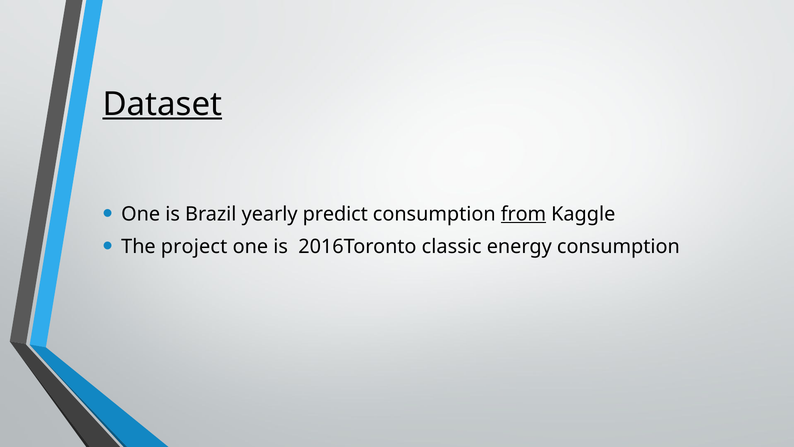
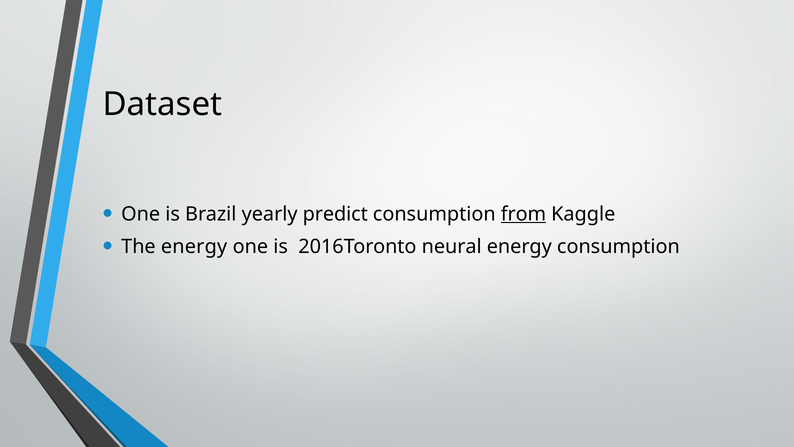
Dataset underline: present -> none (162, 104)
The project: project -> energy (194, 247)
classic: classic -> neural (452, 247)
